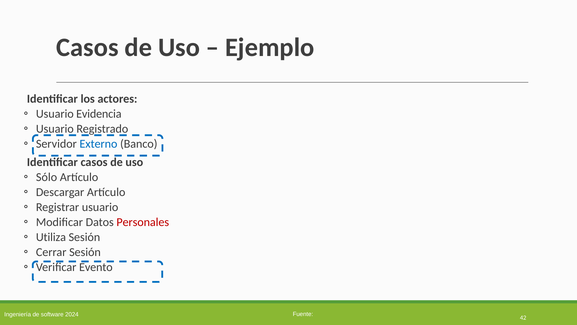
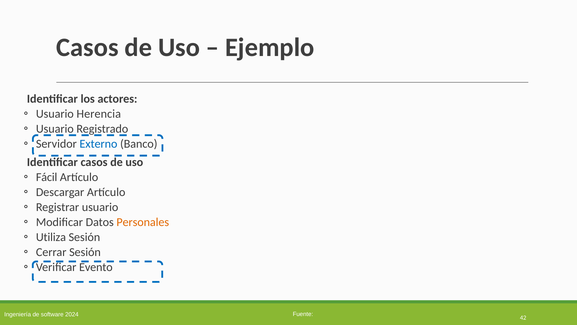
Evidencia: Evidencia -> Herencia (99, 114)
Sólo: Sólo -> Fácil (47, 177)
Personales colour: red -> orange (143, 222)
